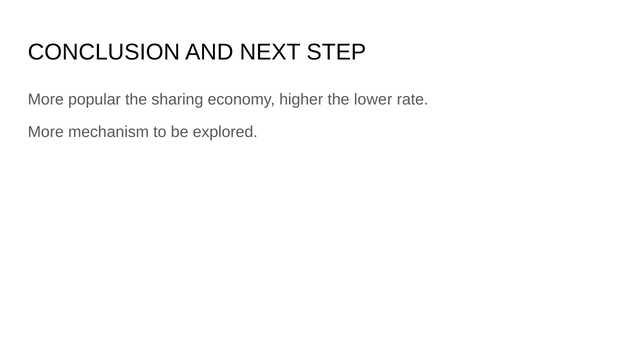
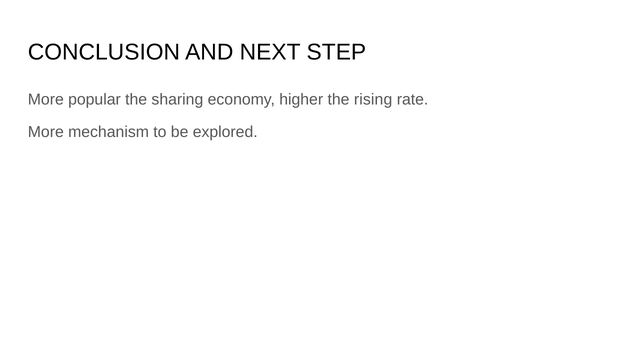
lower: lower -> rising (373, 99)
